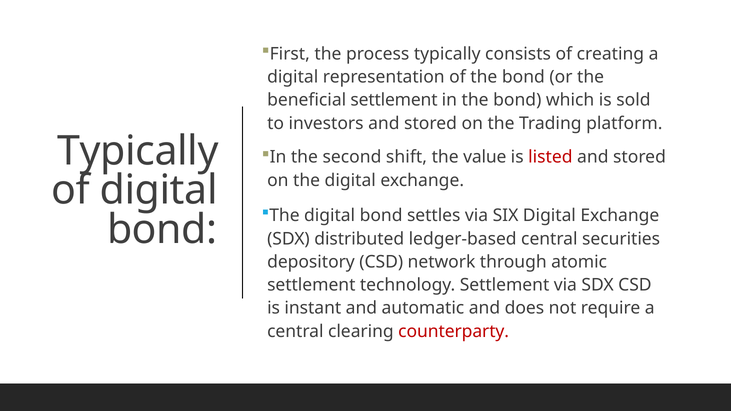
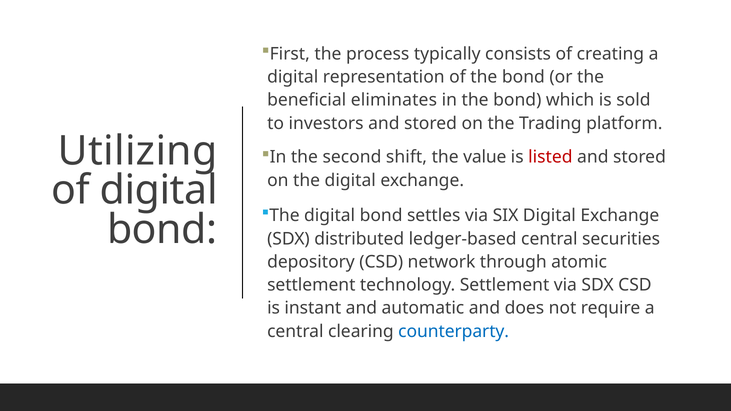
beneficial settlement: settlement -> eliminates (394, 100)
Typically: Typically -> Utilizing (138, 151)
counterparty colour: red -> blue (454, 331)
